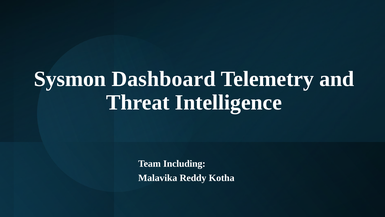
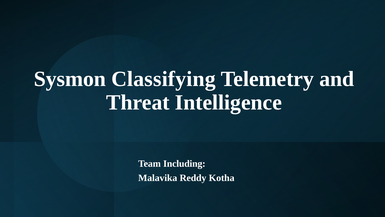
Dashboard: Dashboard -> Classifying (164, 79)
